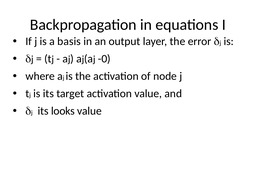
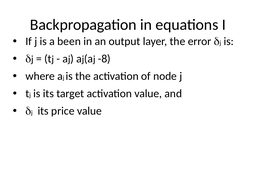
basis: basis -> been (69, 41)
-0: -0 -> -8 (104, 59)
looks: looks -> price (63, 111)
